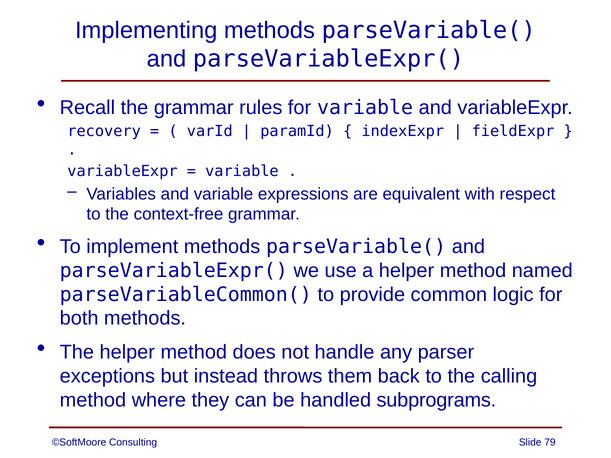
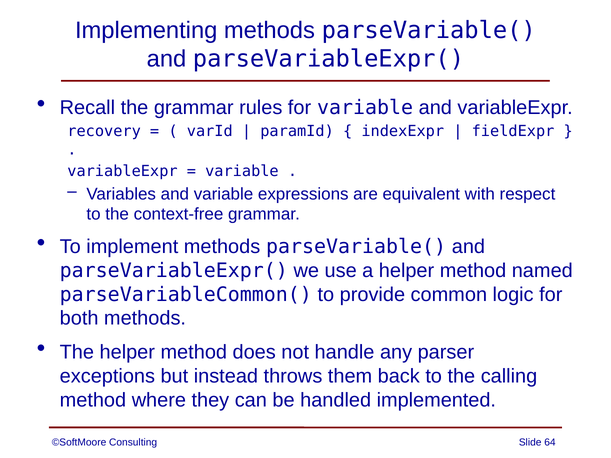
subprograms: subprograms -> implemented (436, 400)
79: 79 -> 64 (550, 443)
